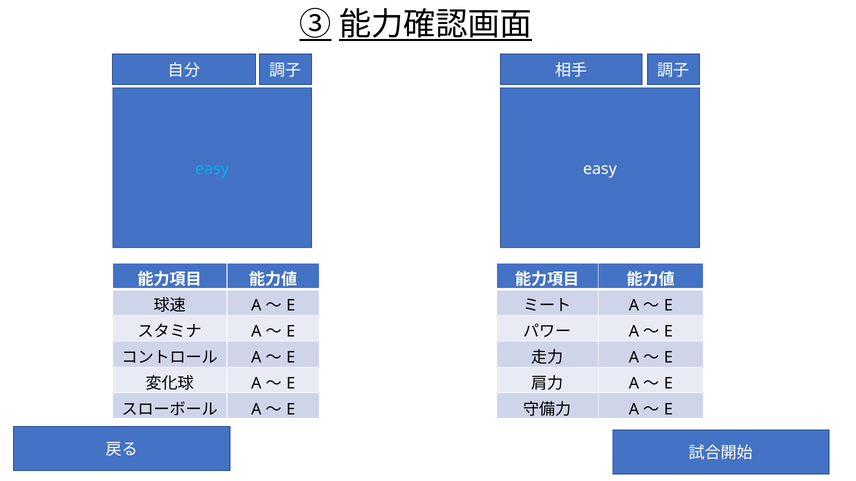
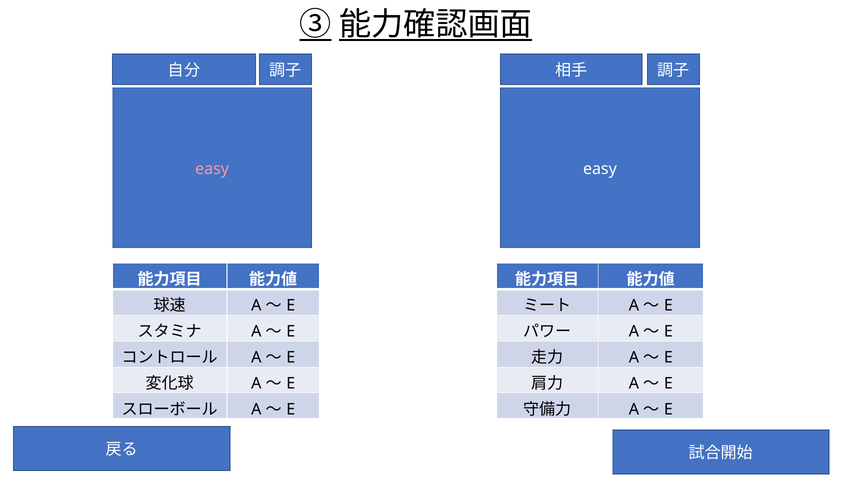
easy colour: light blue -> pink (212, 169)
